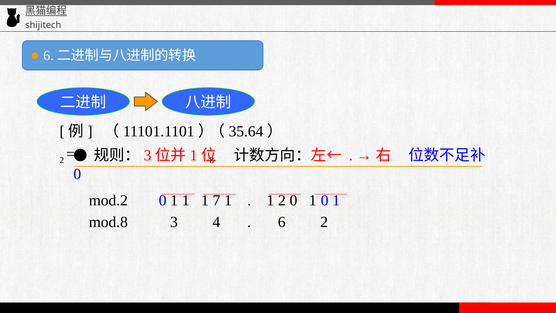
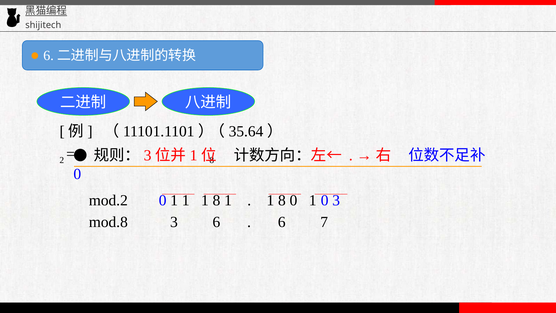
1 1 7: 7 -> 8 (217, 200)
2: 2 -> 8 (282, 200)
1 0 1: 1 -> 3 (336, 200)
3 4: 4 -> 6 (216, 222)
6 2: 2 -> 7 (324, 222)
